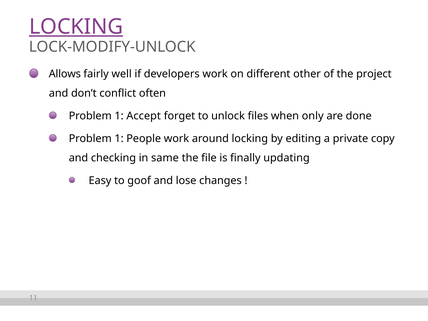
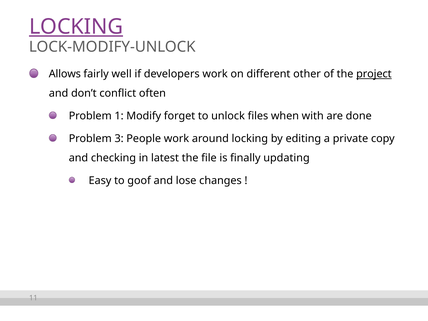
project underline: none -> present (374, 74)
Accept: Accept -> Modify (144, 116)
only: only -> with (313, 116)
1: 1 -> 3 (119, 139)
same: same -> latest (165, 158)
